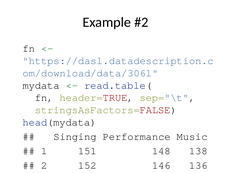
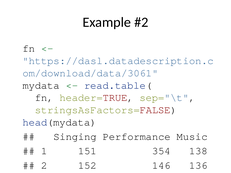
148: 148 -> 354 (161, 151)
